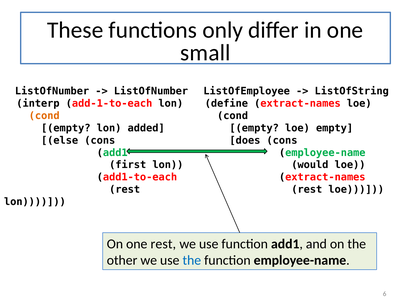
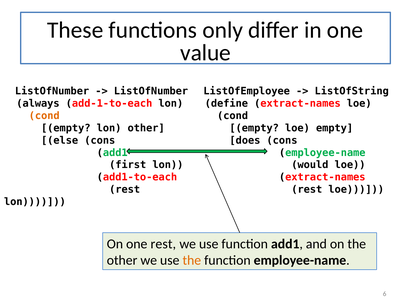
small: small -> value (206, 53)
interp: interp -> always (38, 103)
lon added: added -> other (146, 128)
the colour: blue -> orange (192, 261)
